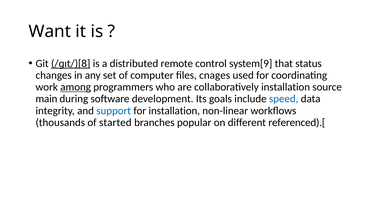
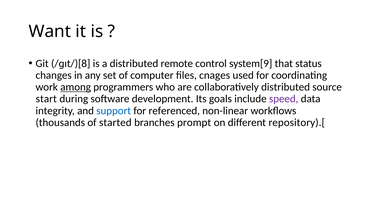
/ɡɪt/)[8 underline: present -> none (71, 63)
collaboratively installation: installation -> distributed (286, 87)
main: main -> start (46, 99)
speed colour: blue -> purple (284, 99)
for installation: installation -> referenced (174, 111)
popular: popular -> prompt (194, 122)
referenced).[: referenced).[ -> repository).[ (297, 122)
